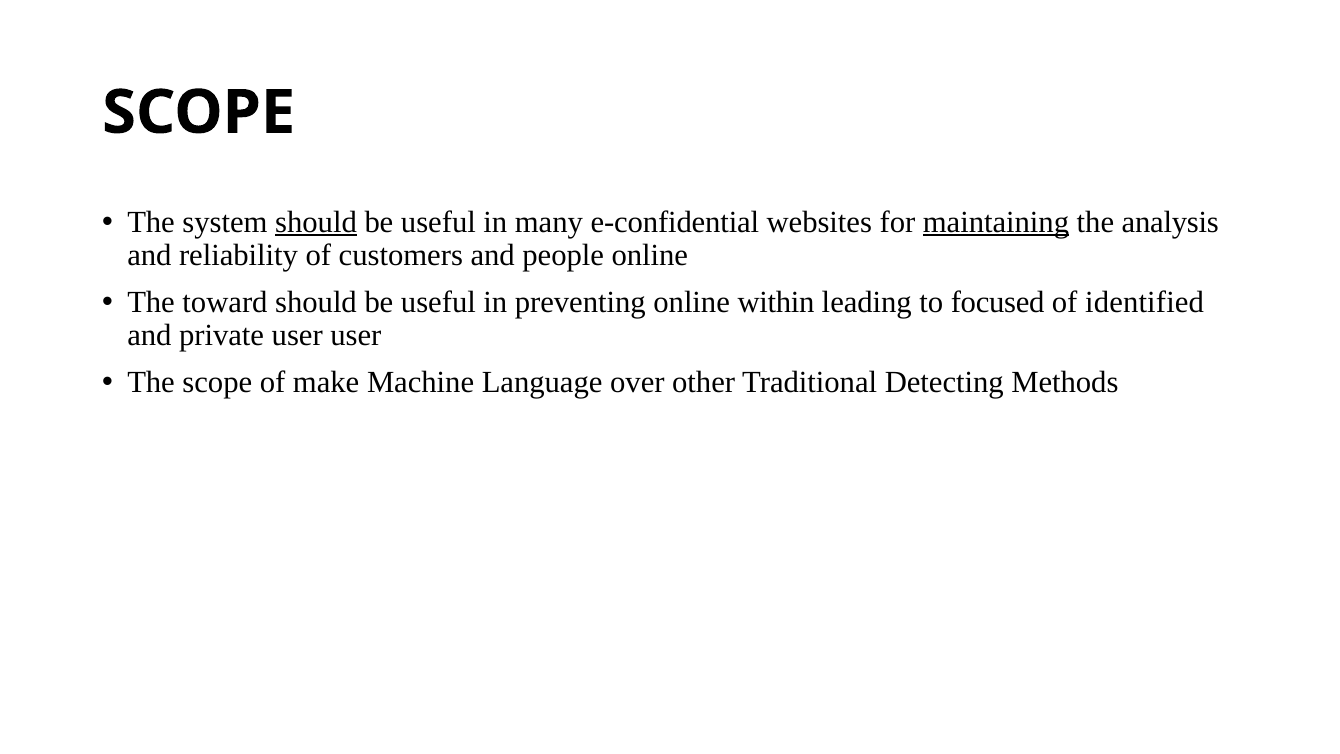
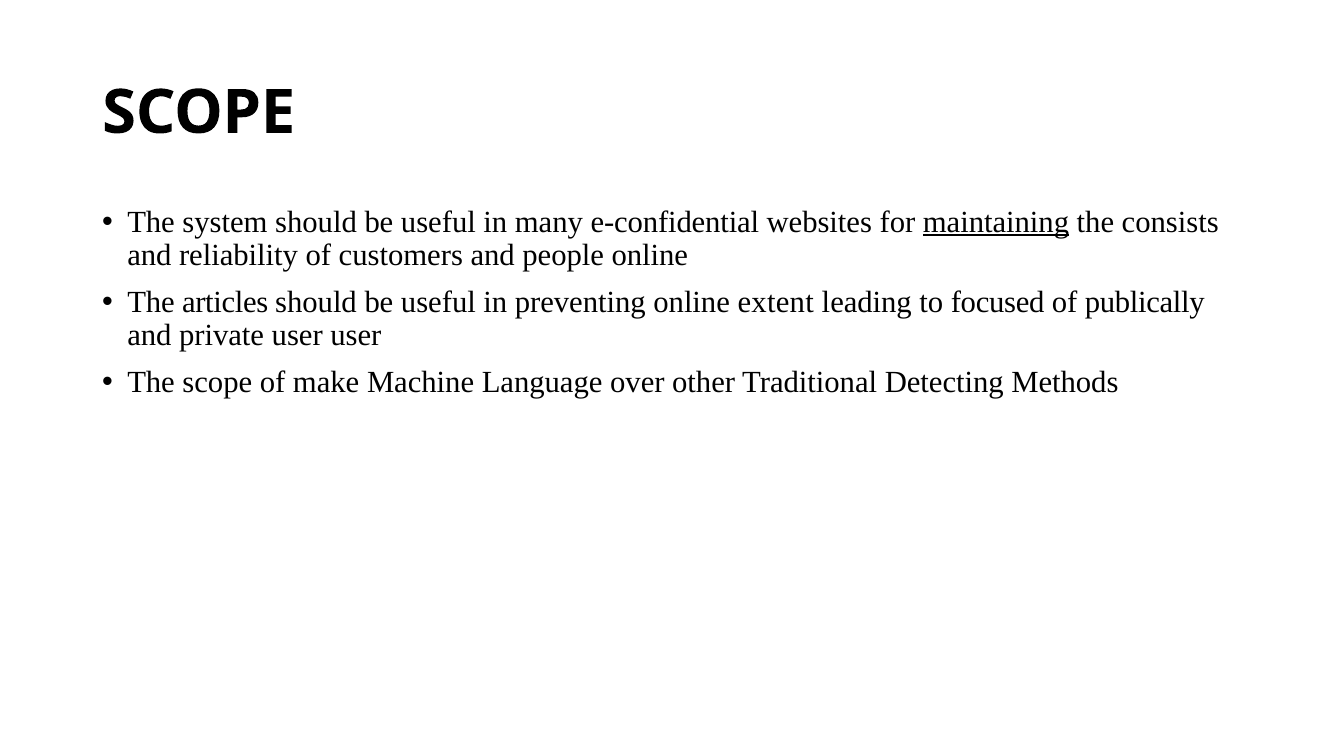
should underline: present -> none (316, 222)
analysis: analysis -> consists (1170, 222)
toward: toward -> articles (225, 302)
within: within -> extent (776, 302)
identified: identified -> publically (1145, 302)
